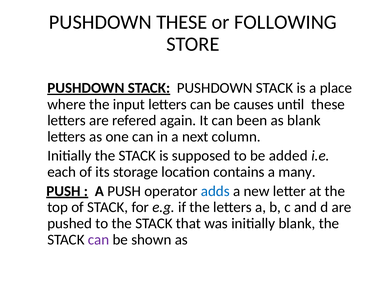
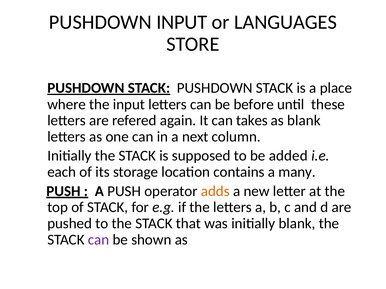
PUSHDOWN THESE: THESE -> INPUT (182, 22)
FOLLOWING: FOLLOWING -> LANGUAGES (285, 22)
causes: causes -> before (254, 104)
been: been -> takes (252, 121)
adds colour: blue -> orange (215, 191)
